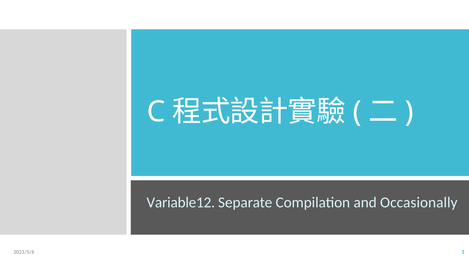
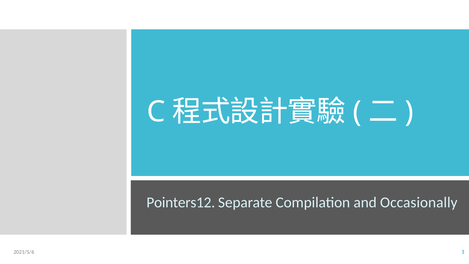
Variable12: Variable12 -> Pointers12 (181, 202)
